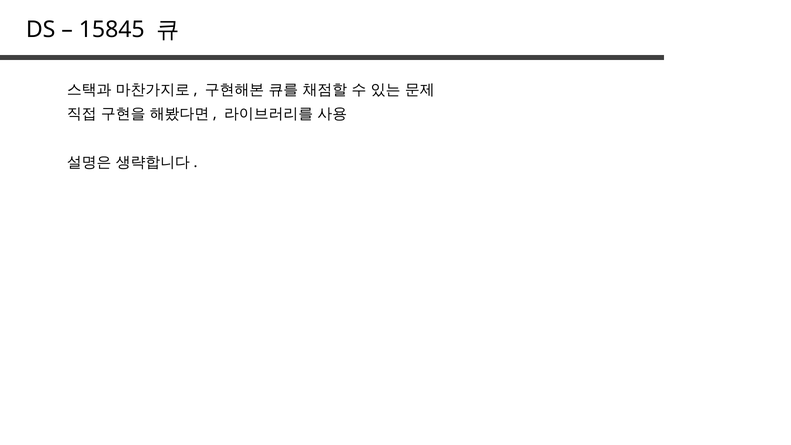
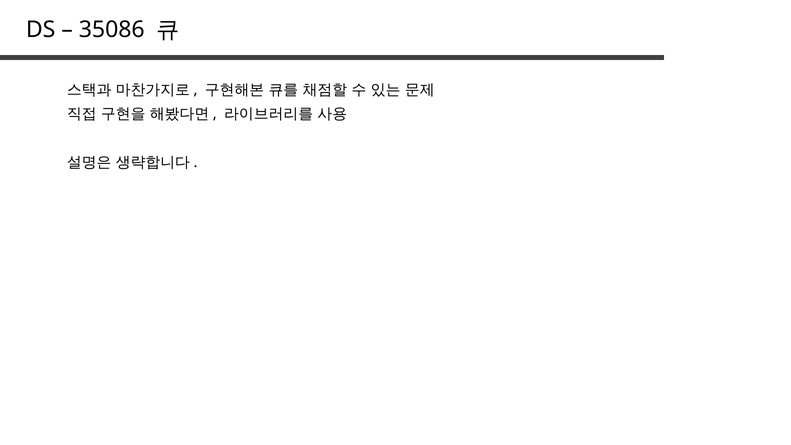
15845: 15845 -> 35086 (112, 30)
